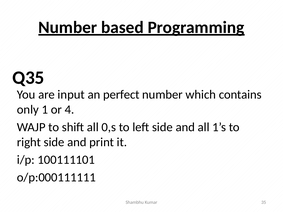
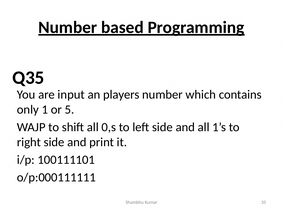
perfect: perfect -> players (121, 95)
4: 4 -> 5 (69, 110)
